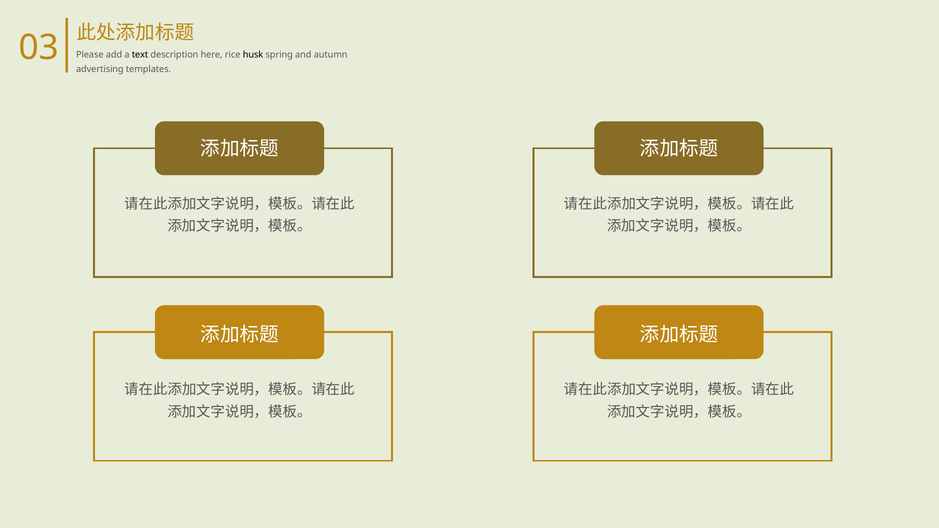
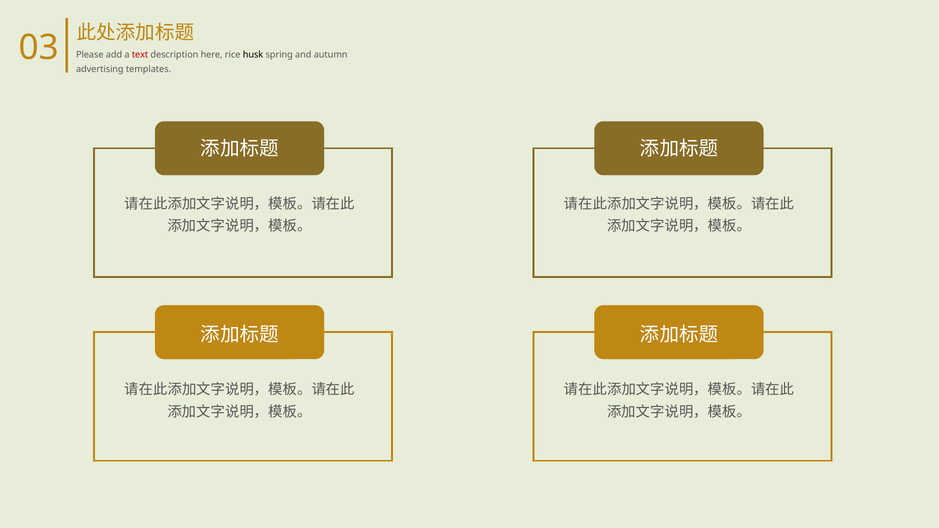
text colour: black -> red (140, 55)
